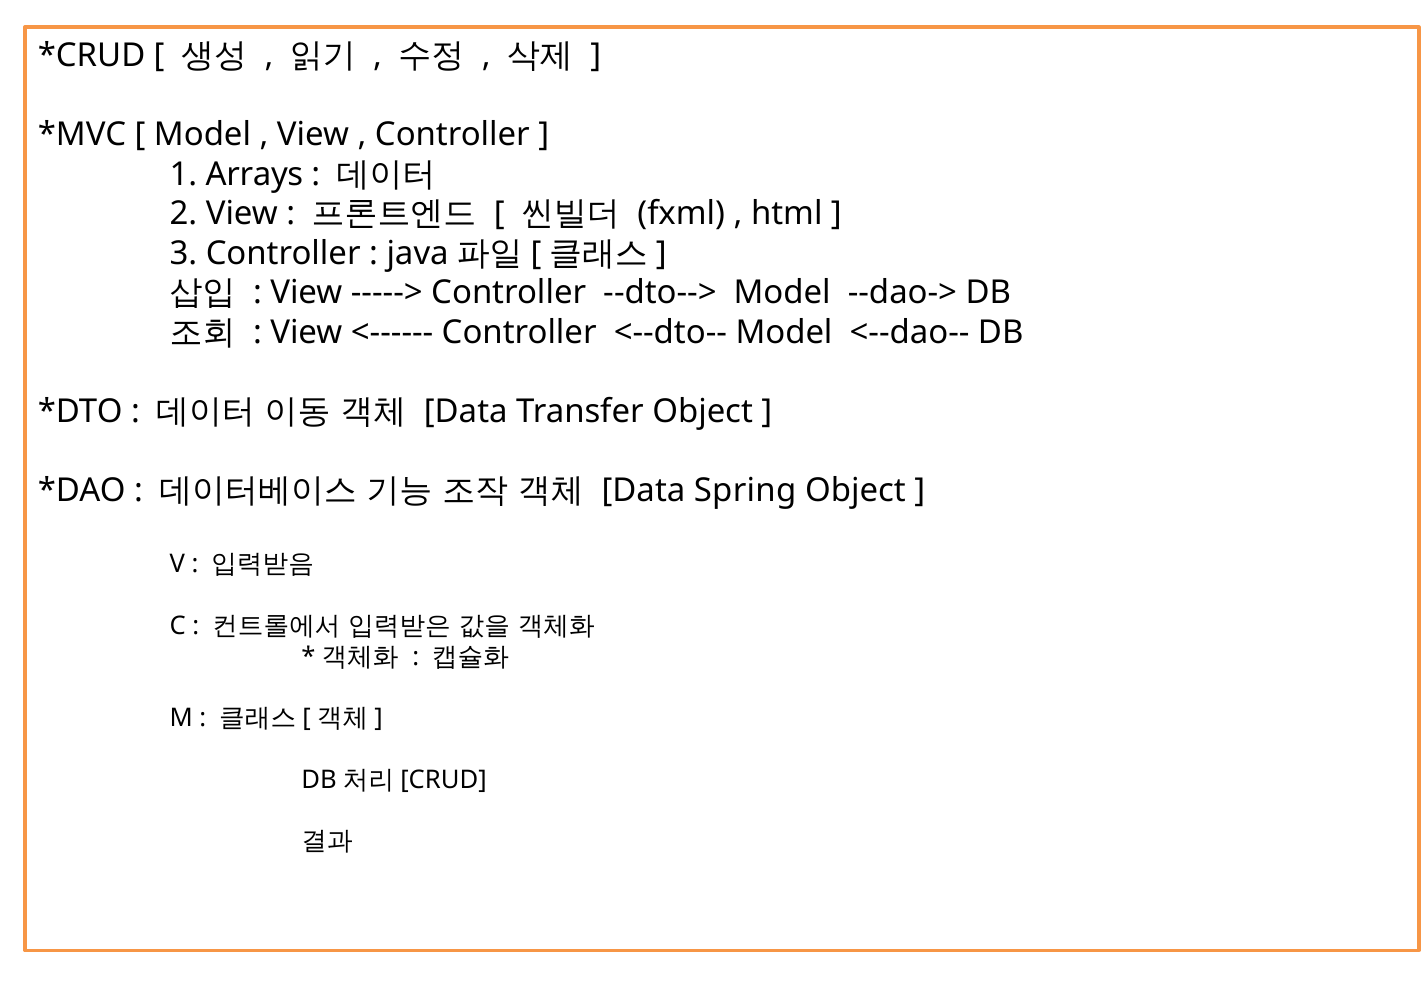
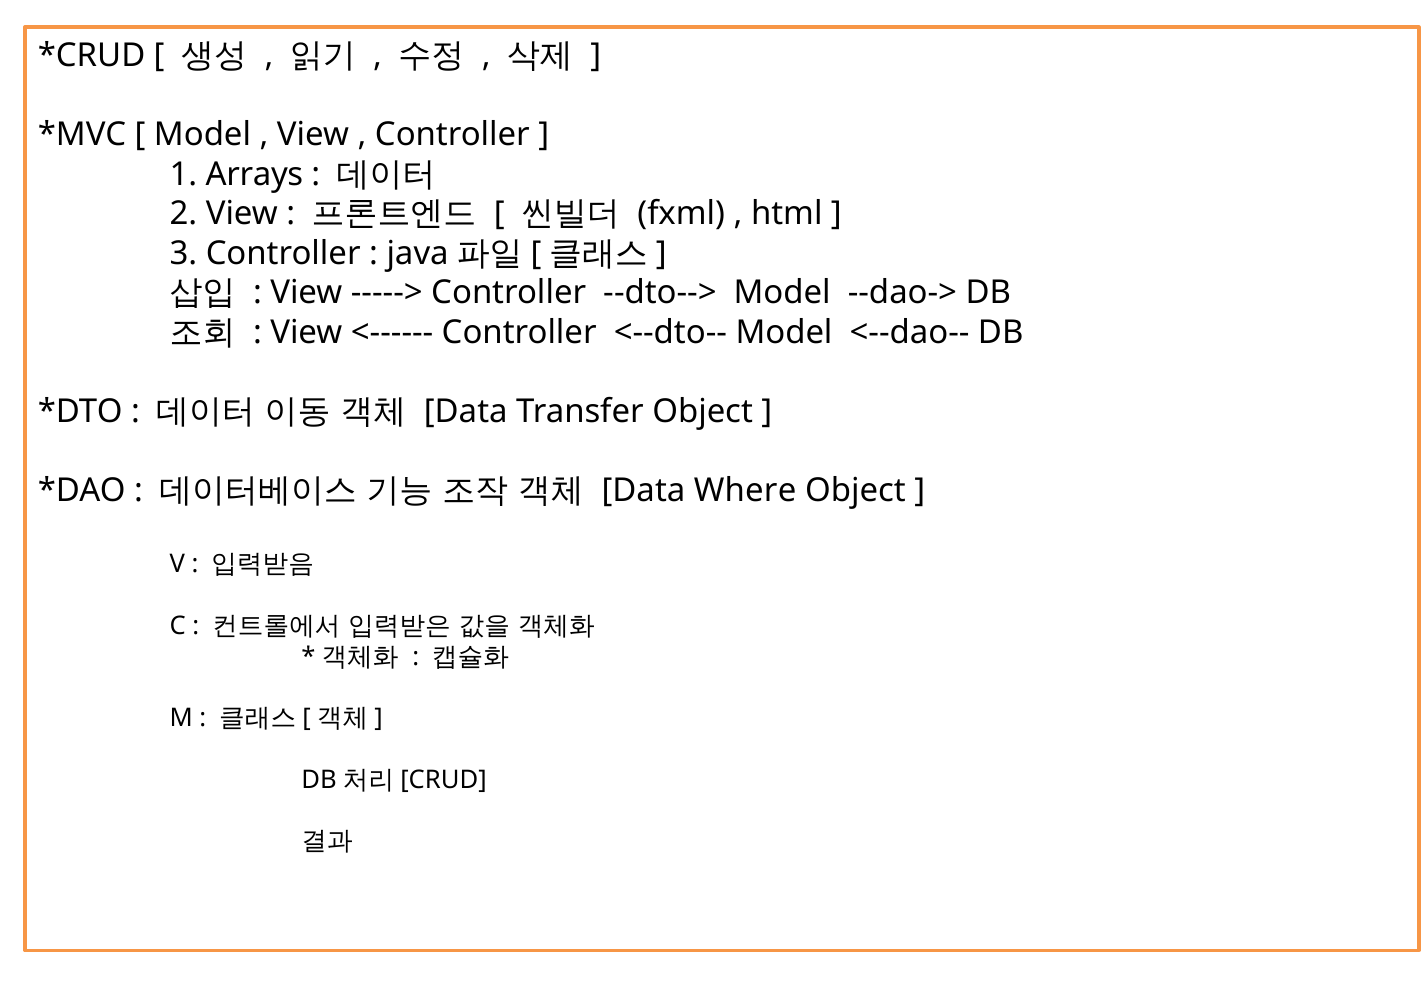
Spring: Spring -> Where (745, 490)
